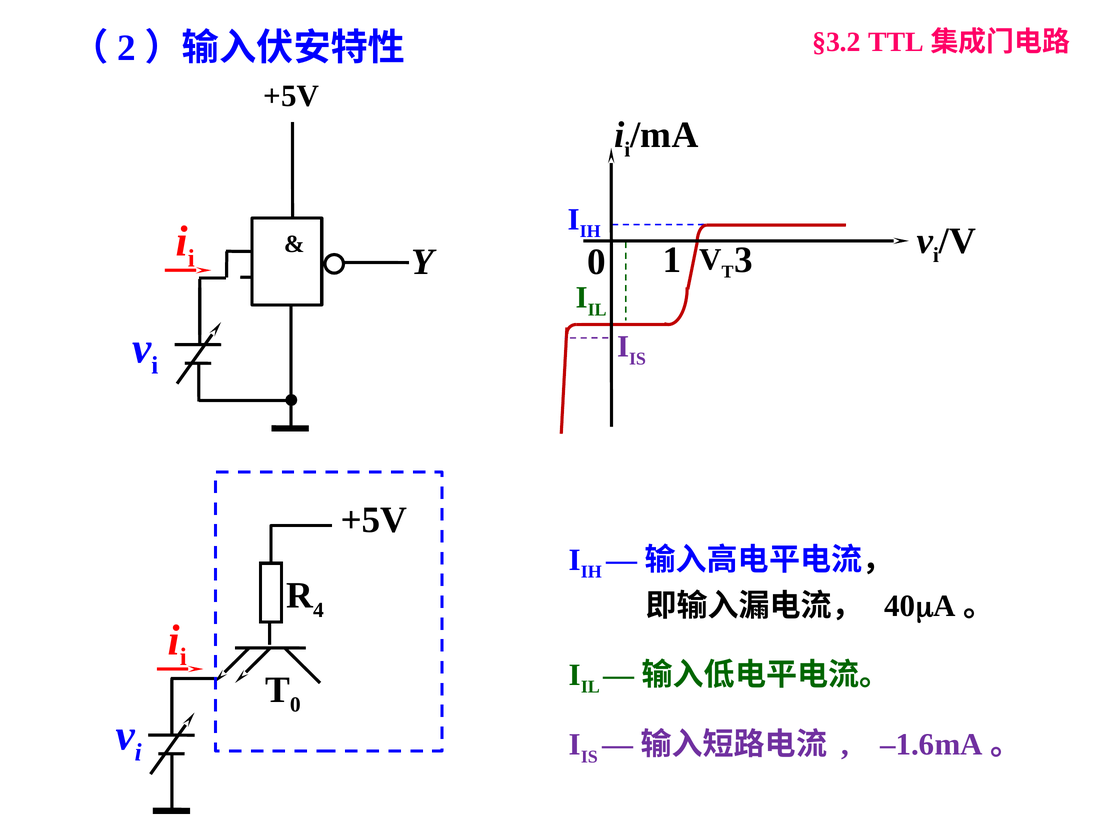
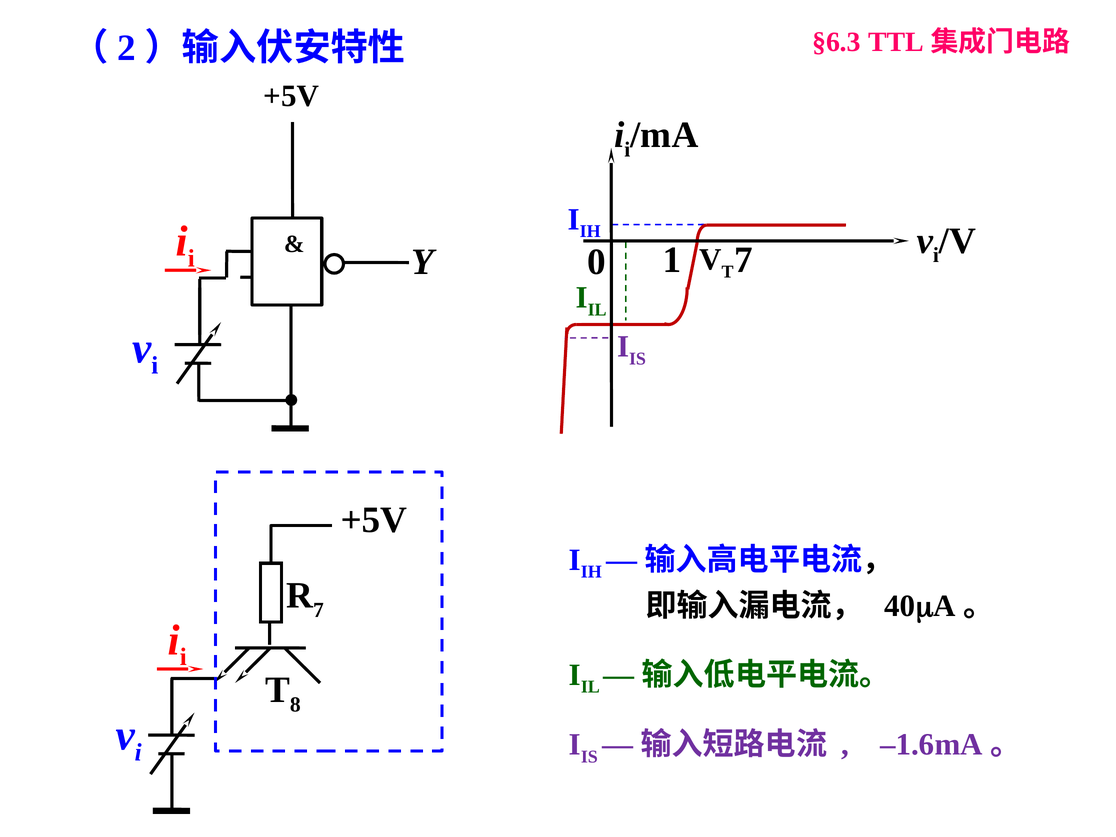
§3.2: §3.2 -> §6.3 (836, 42)
0 3: 3 -> 7 (744, 260)
4: 4 -> 7 (318, 610)
0: 0 -> 8 (295, 705)
